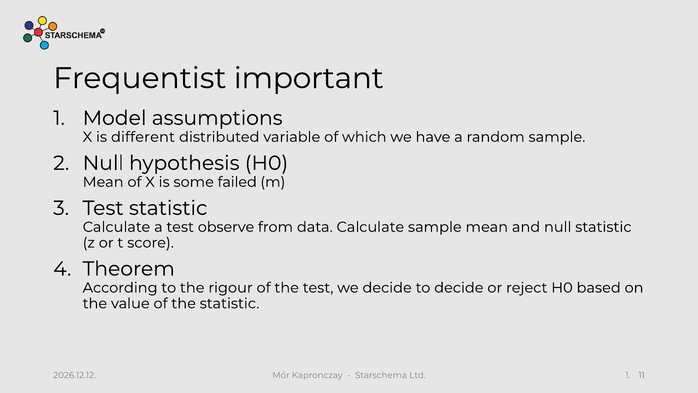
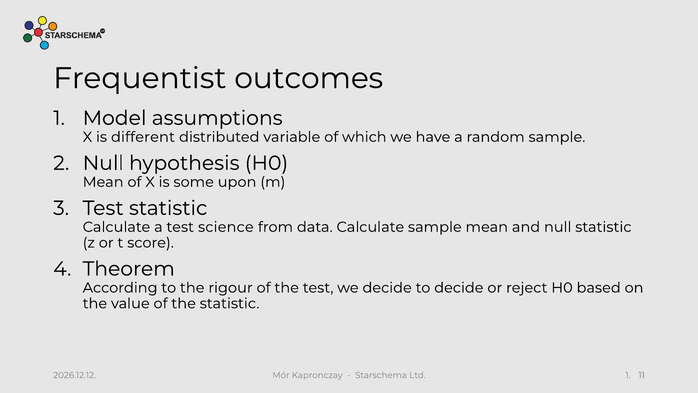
important: important -> outcomes (309, 78)
failed: failed -> upon (237, 182)
observe: observe -> science (226, 227)
